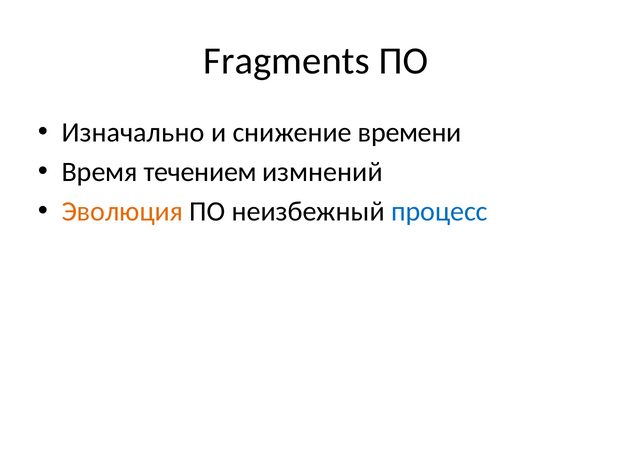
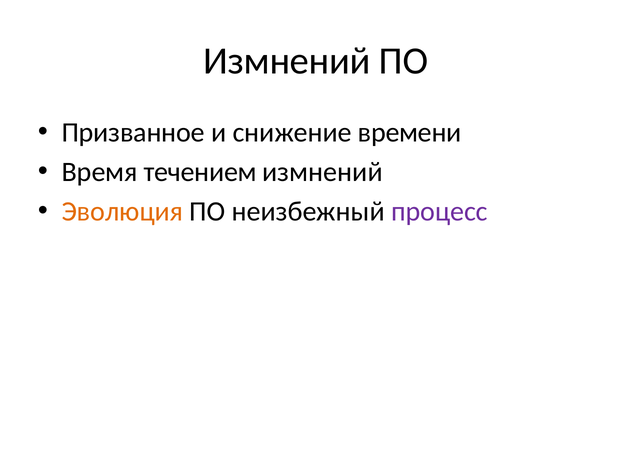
Fragments: Fragments -> Измнений (287, 61)
Изначально: Изначально -> Призванное (133, 133)
процесс colour: blue -> purple (439, 211)
